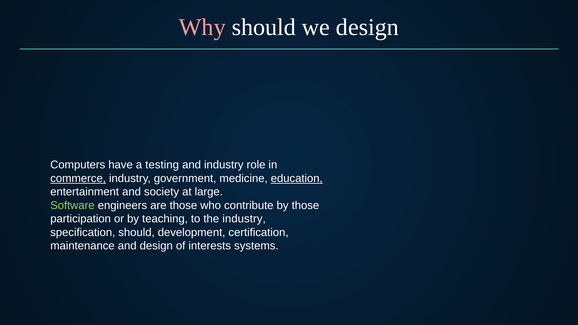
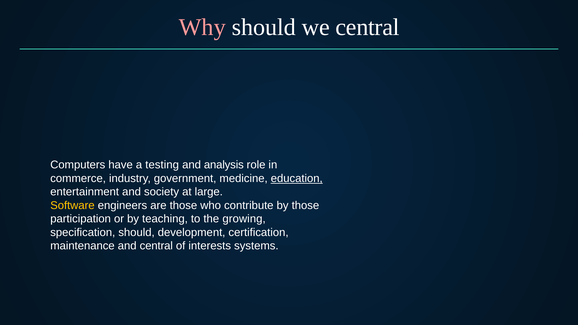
we design: design -> central (368, 27)
and industry: industry -> analysis (224, 165)
commerce underline: present -> none (78, 178)
Software colour: light green -> yellow (72, 205)
the industry: industry -> growing (244, 219)
and design: design -> central (156, 246)
